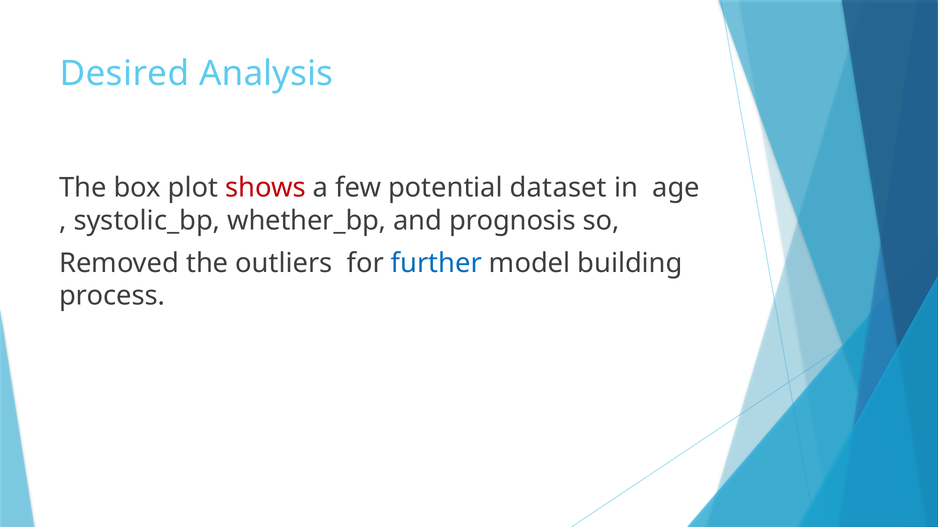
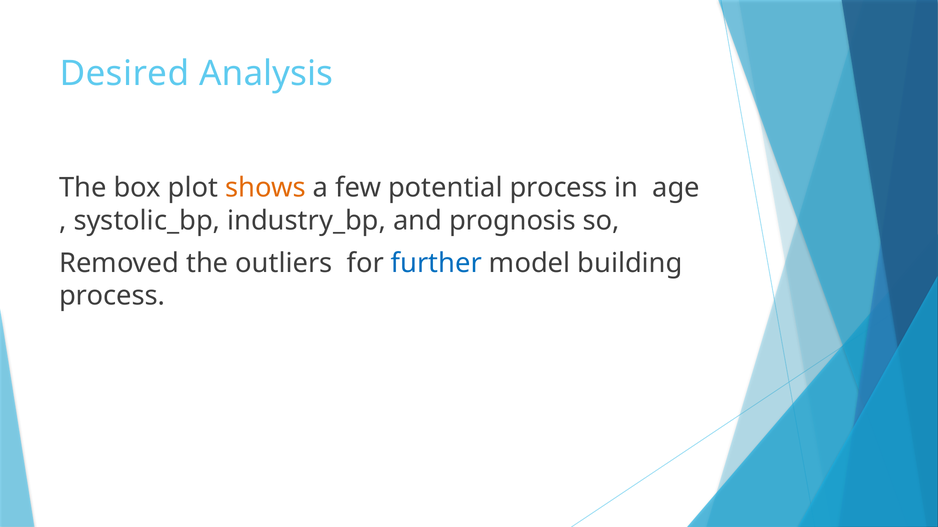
shows colour: red -> orange (266, 188)
potential dataset: dataset -> process (559, 188)
whether_bp: whether_bp -> industry_bp (307, 221)
